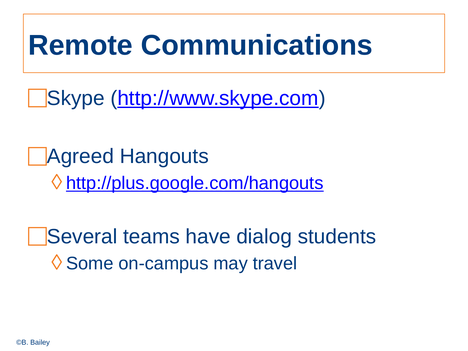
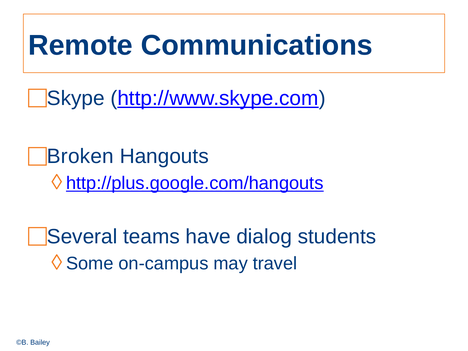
Agreed: Agreed -> Broken (80, 156)
